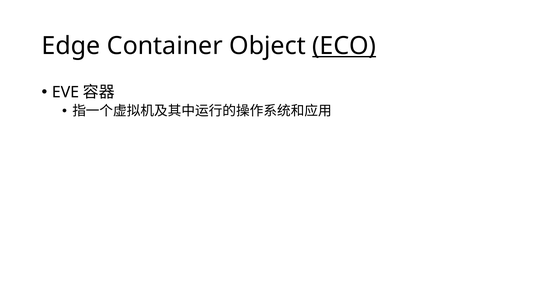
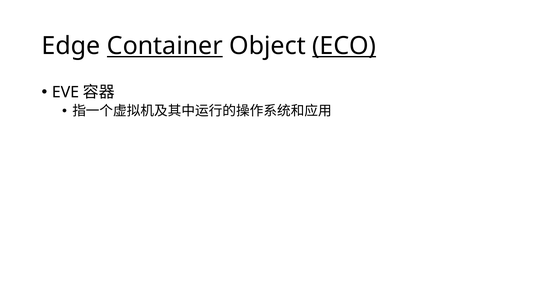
Container underline: none -> present (165, 46)
